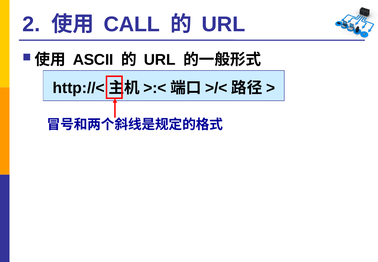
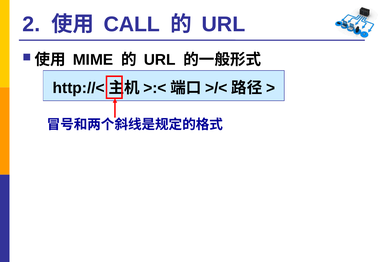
ASCII: ASCII -> MIME (93, 60)
